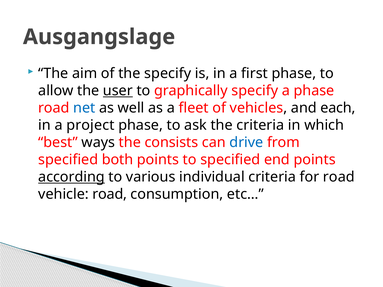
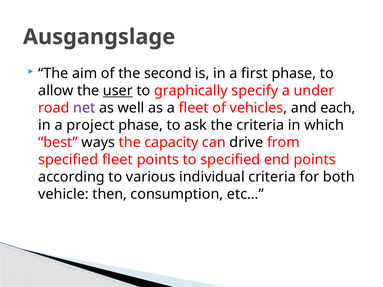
the specify: specify -> second (168, 74)
a phase: phase -> under (314, 91)
net colour: blue -> purple (84, 108)
consists: consists -> capacity (171, 143)
drive colour: blue -> black (246, 143)
specified both: both -> fleet (117, 160)
according underline: present -> none (71, 177)
for road: road -> both (339, 177)
vehicle road: road -> then (110, 194)
